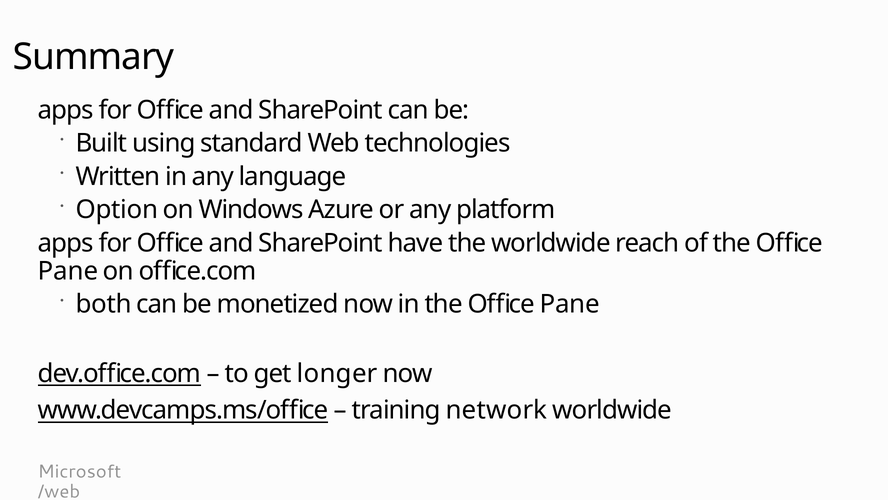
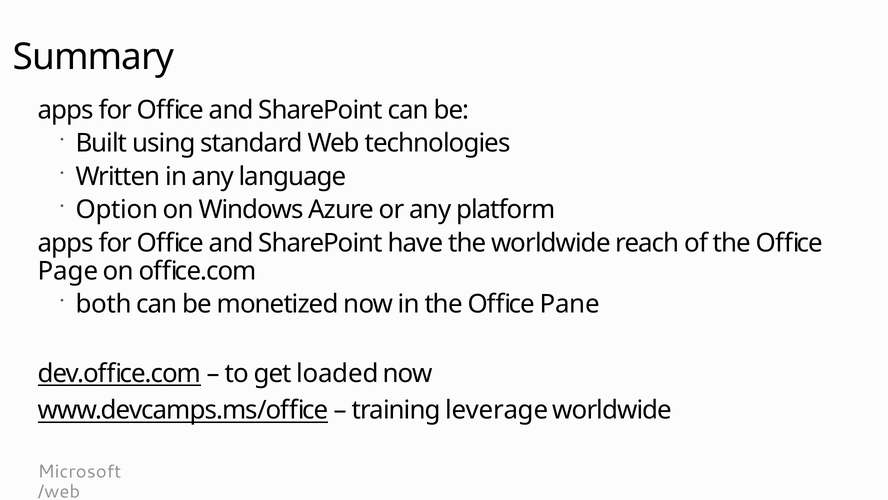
Pane: Pane -> Page (68, 271)
longer: longer -> loaded (337, 373)
network: network -> leverage (497, 410)
